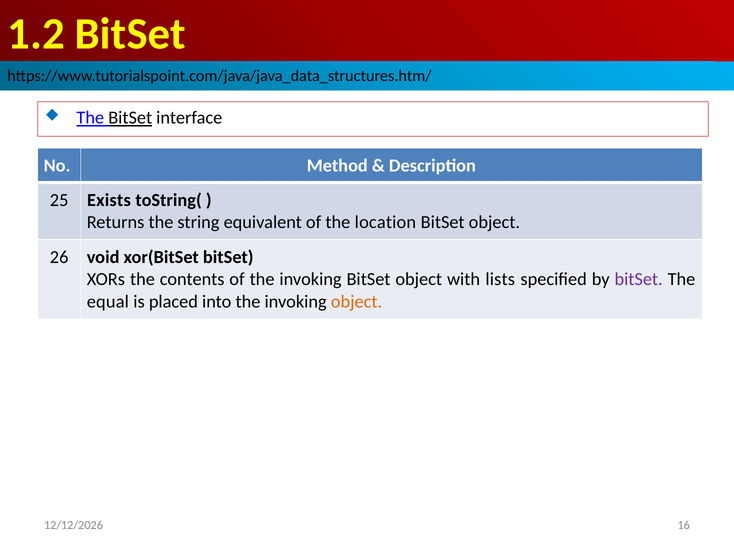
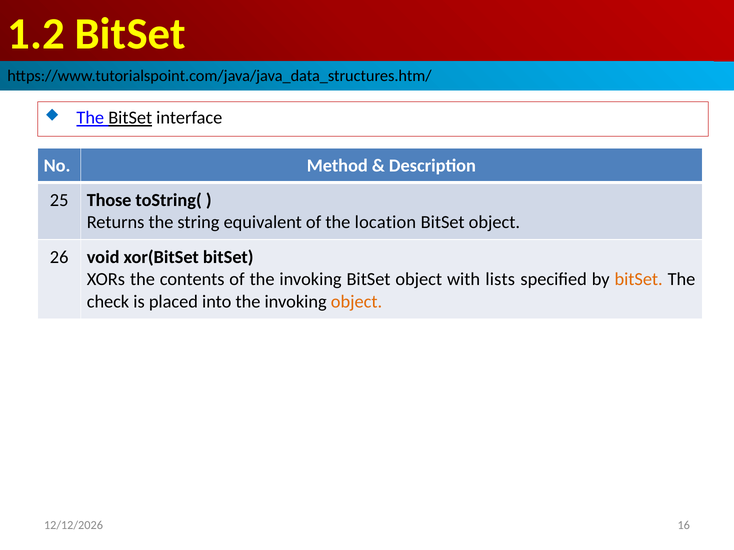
Exists: Exists -> Those (109, 200)
bitSet colour: purple -> orange (639, 280)
equal: equal -> check (108, 302)
